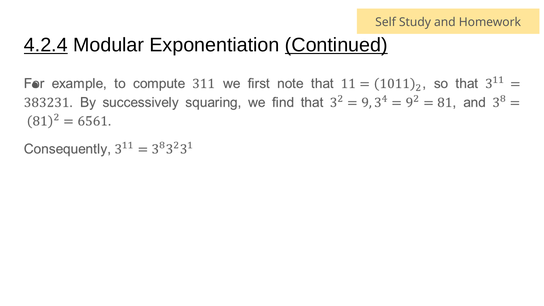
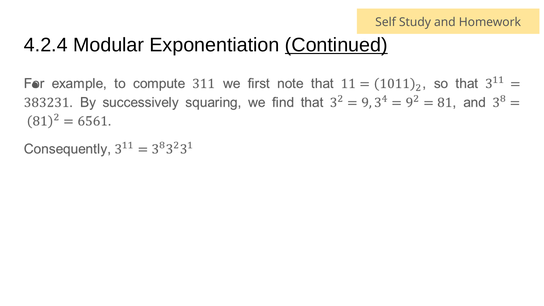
4.2.4 underline: present -> none (46, 45)
